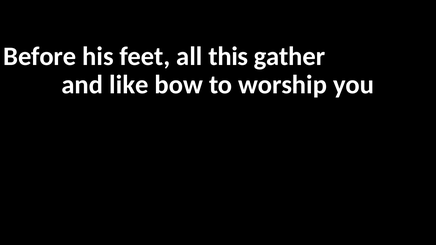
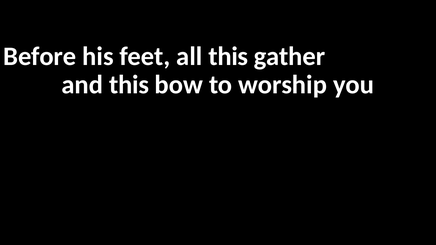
and like: like -> this (129, 85)
